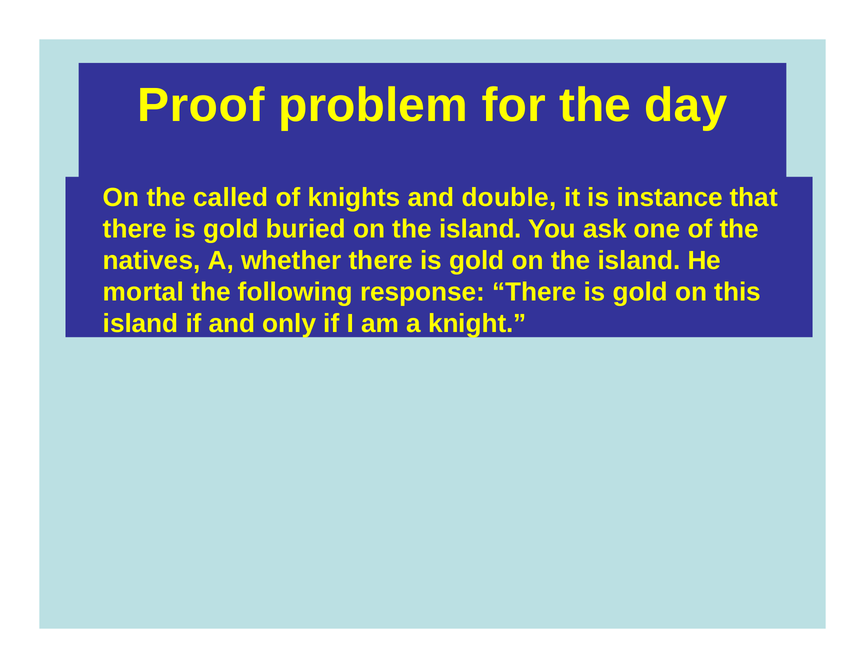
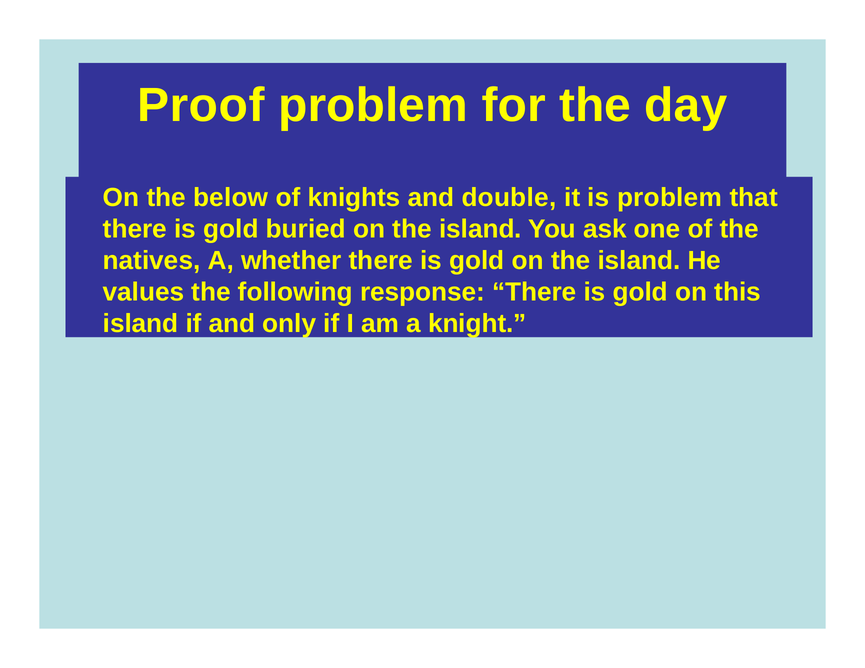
called: called -> below (231, 198)
is instance: instance -> problem (670, 198)
mortal: mortal -> values (144, 292)
